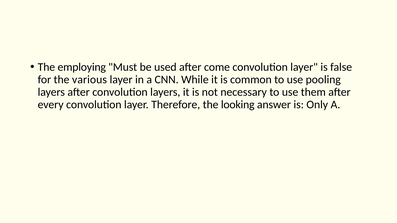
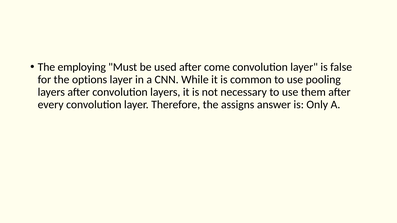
various: various -> options (90, 80)
looking: looking -> assigns (238, 105)
